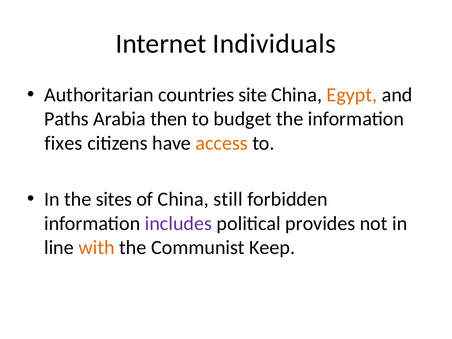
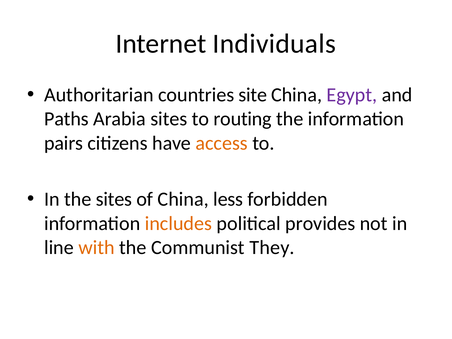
Egypt colour: orange -> purple (352, 95)
Arabia then: then -> sites (169, 119)
budget: budget -> routing (243, 119)
fixes: fixes -> pairs (64, 143)
still: still -> less (228, 199)
includes colour: purple -> orange (178, 223)
Keep: Keep -> They (272, 248)
